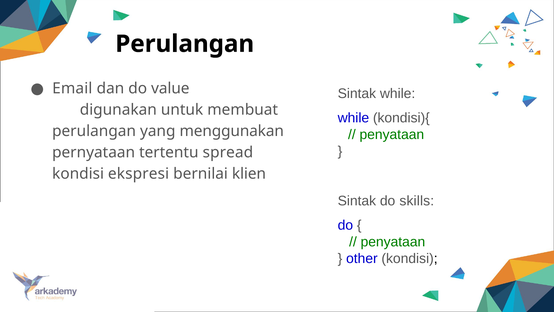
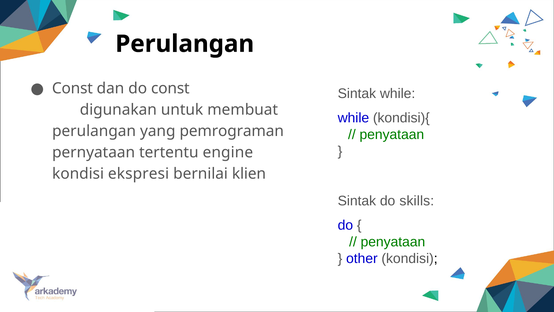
Email: Email -> Const (72, 88)
do value: value -> const (170, 88)
menggunakan: menggunakan -> pemrograman (232, 131)
spread: spread -> engine (228, 152)
